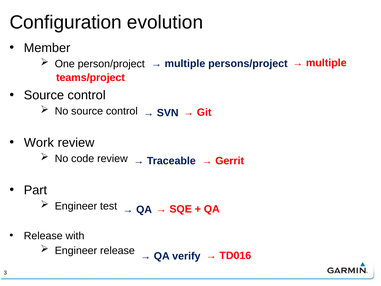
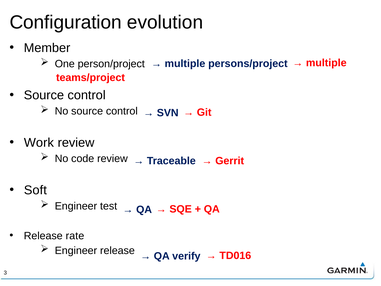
Part: Part -> Soft (35, 190)
with: with -> rate (75, 236)
